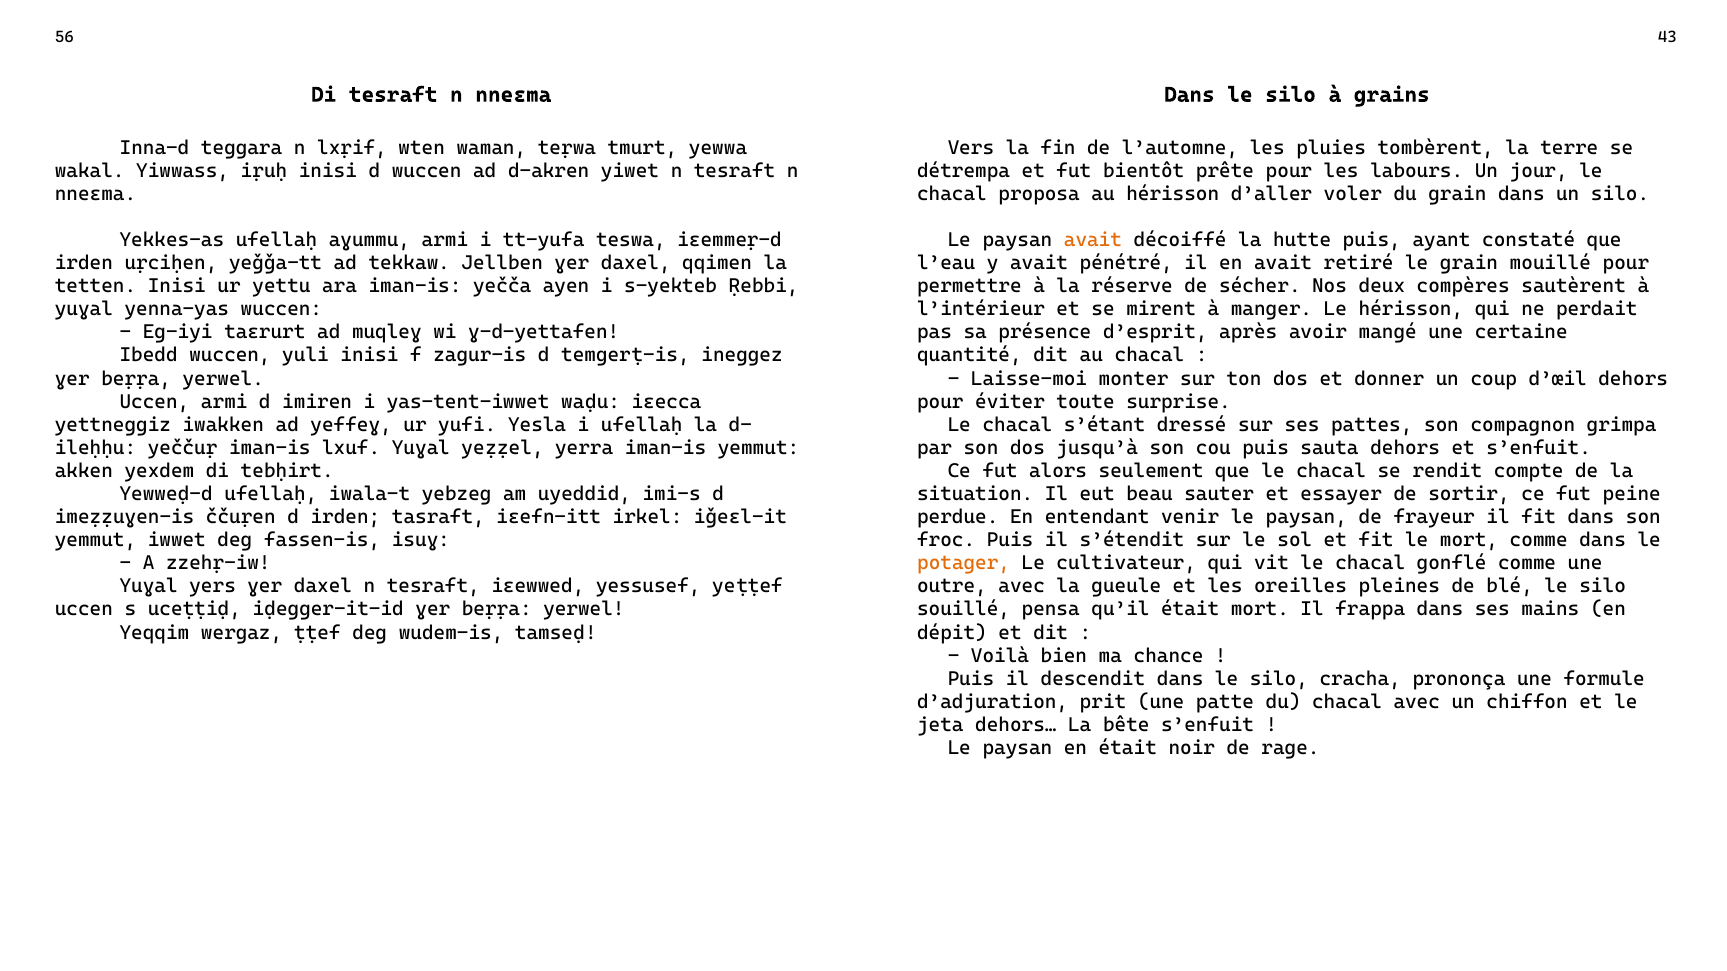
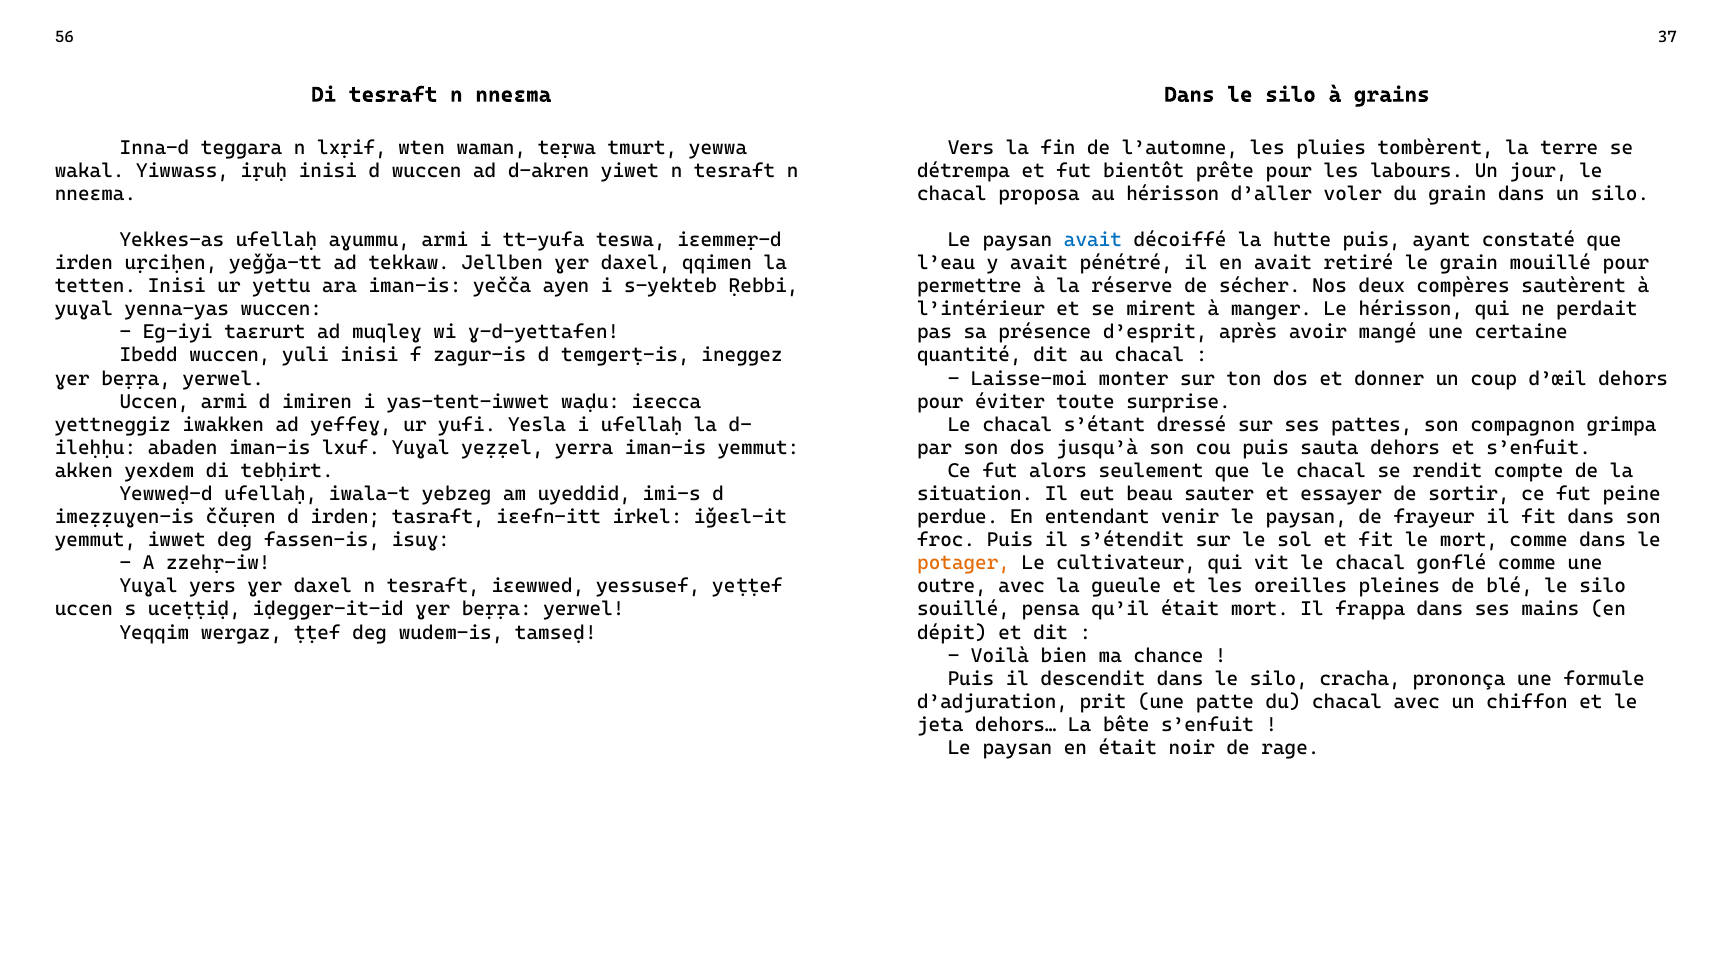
43: 43 -> 37 (1667, 37)
avait colour: orange -> blue (1093, 240)
yeččuṛ: yeččuṛ -> abaden (183, 448)
